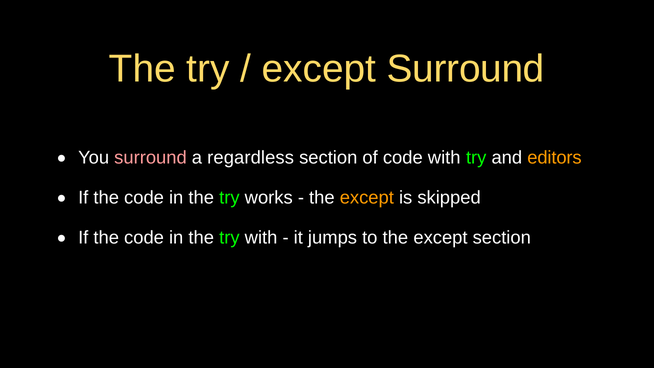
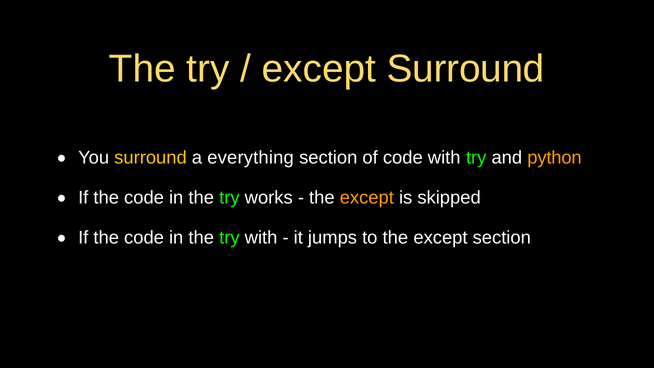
surround colour: pink -> yellow (151, 157)
regardless: regardless -> everything (251, 157)
editors: editors -> python (555, 157)
